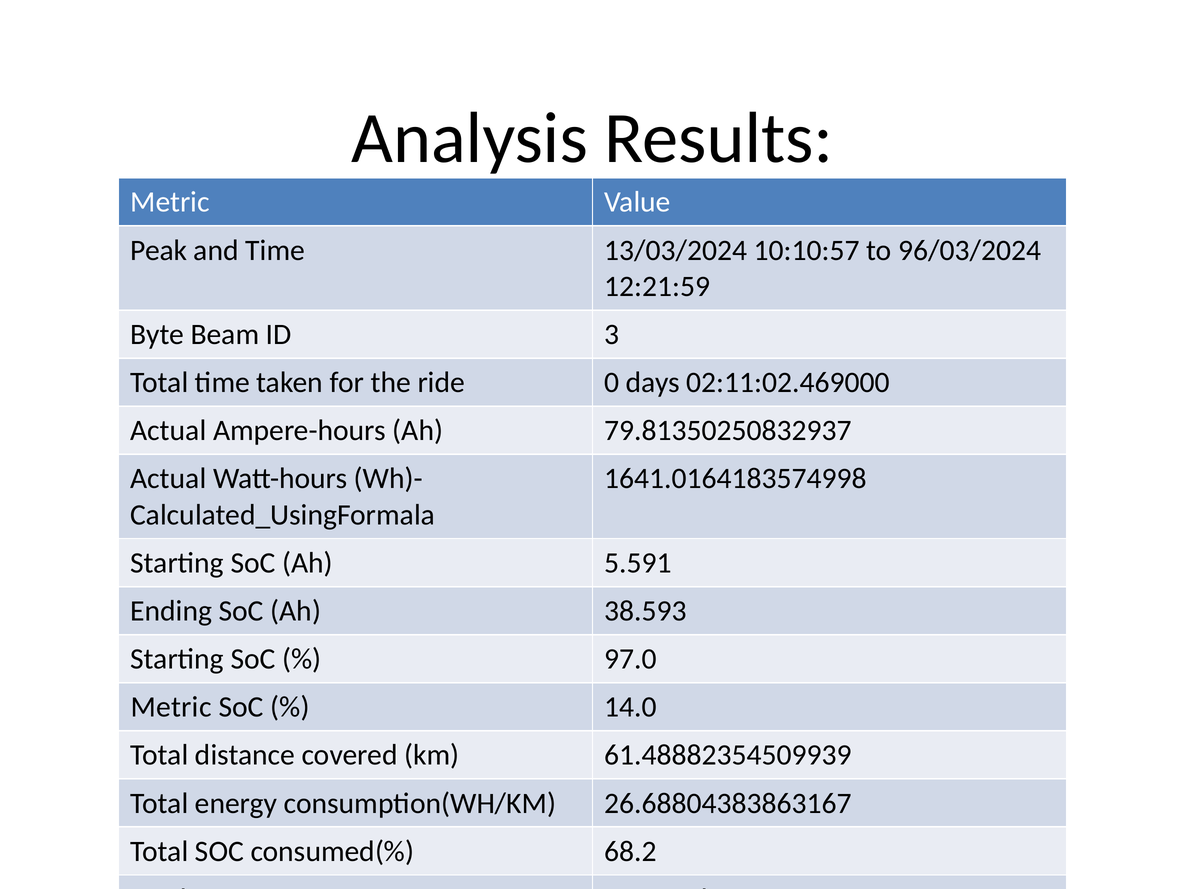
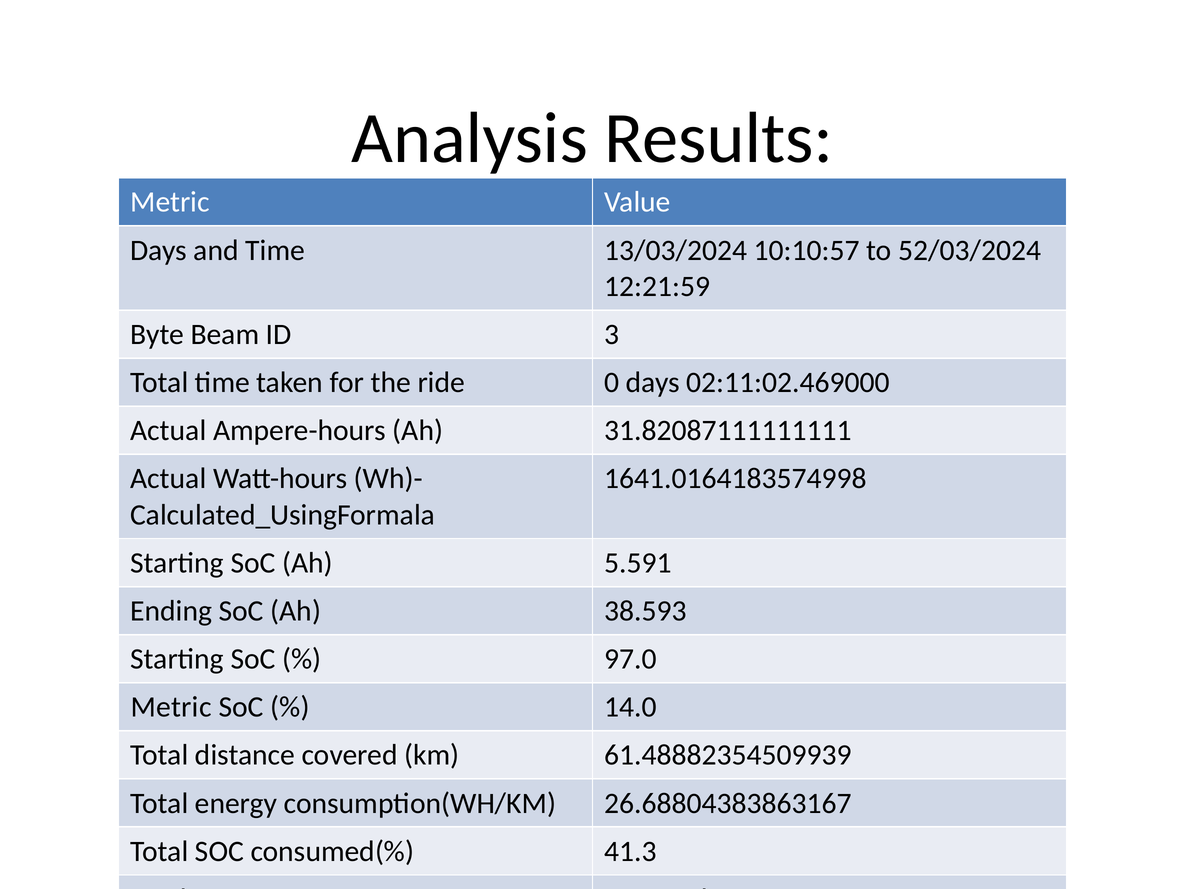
Peak: Peak -> Days (159, 250)
96/03/2024: 96/03/2024 -> 52/03/2024 (970, 250)
79.81350250832937: 79.81350250832937 -> 31.82087111111111 (728, 430)
68.2: 68.2 -> 41.3 (631, 851)
